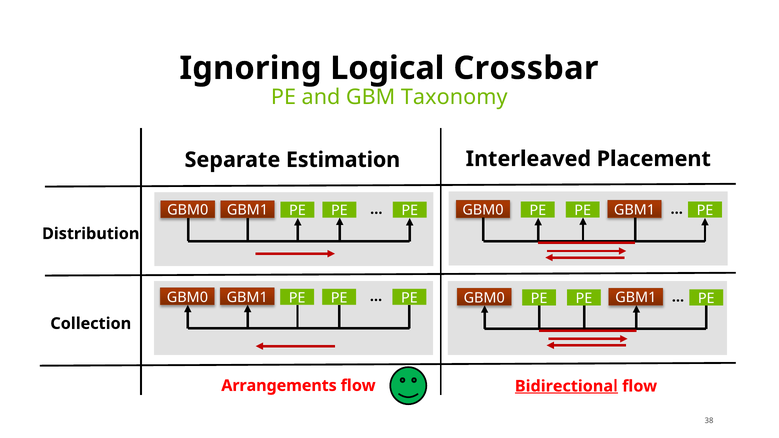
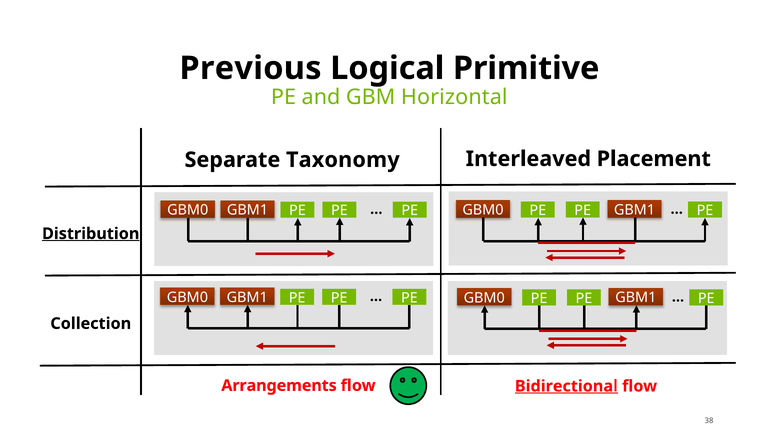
Ignoring: Ignoring -> Previous (250, 68)
Crossbar: Crossbar -> Primitive (526, 68)
Taxonomy: Taxonomy -> Horizontal (454, 97)
Estimation: Estimation -> Taxonomy (343, 160)
Distribution underline: none -> present (91, 234)
